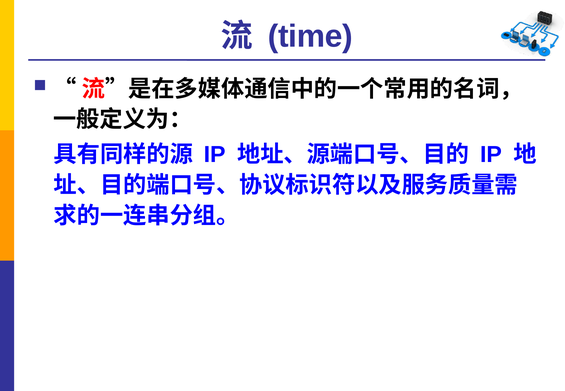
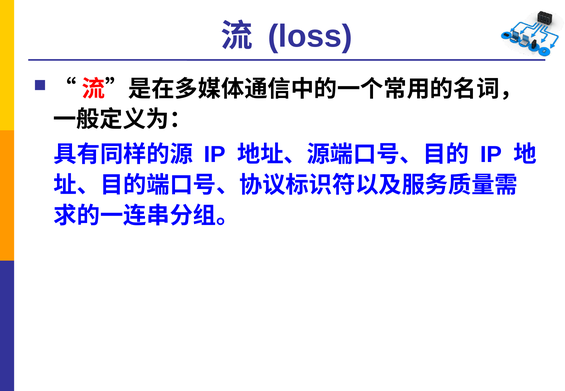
time: time -> loss (310, 36)
